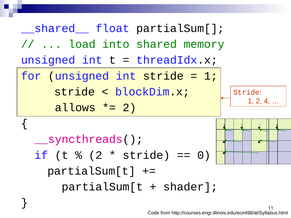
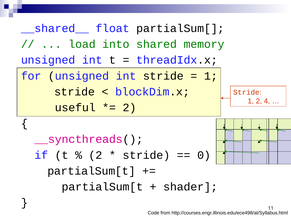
allows: allows -> useful (75, 108)
